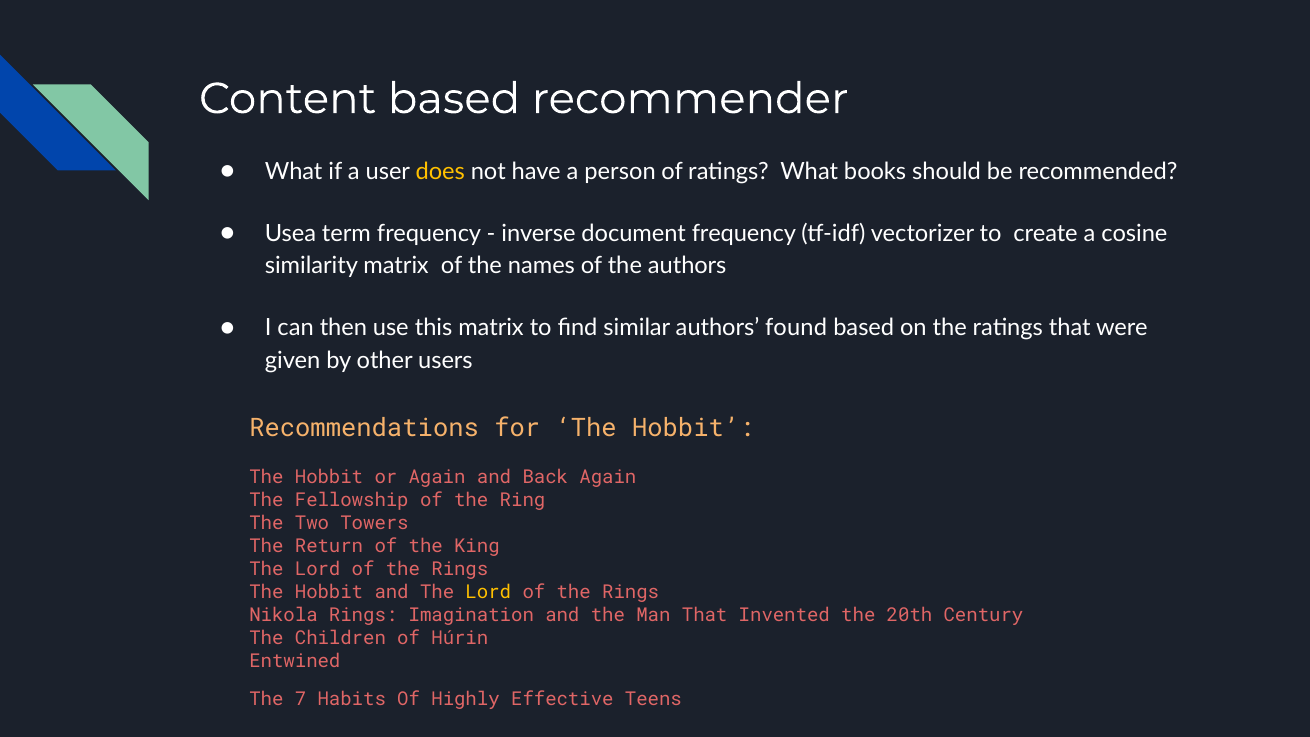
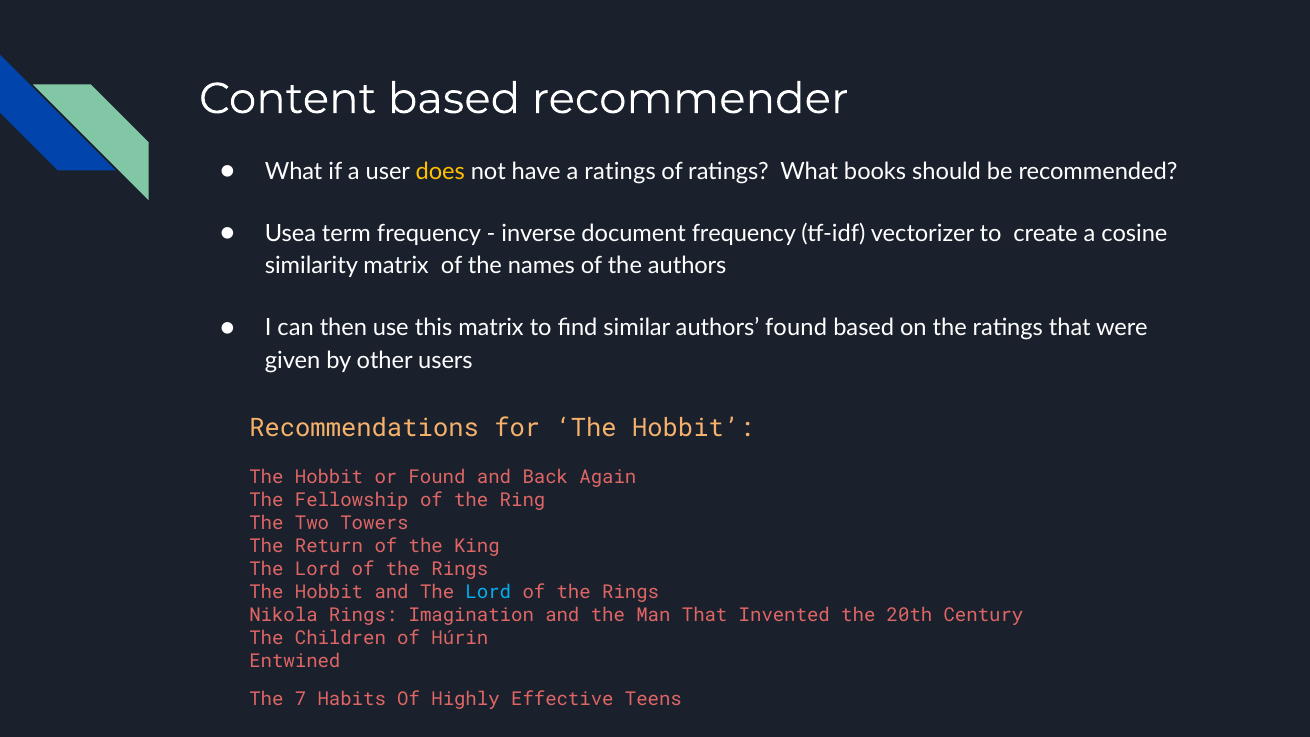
a person: person -> ratings (620, 171)
or Again: Again -> Found (437, 478)
Lord colour: yellow -> light blue (488, 592)
